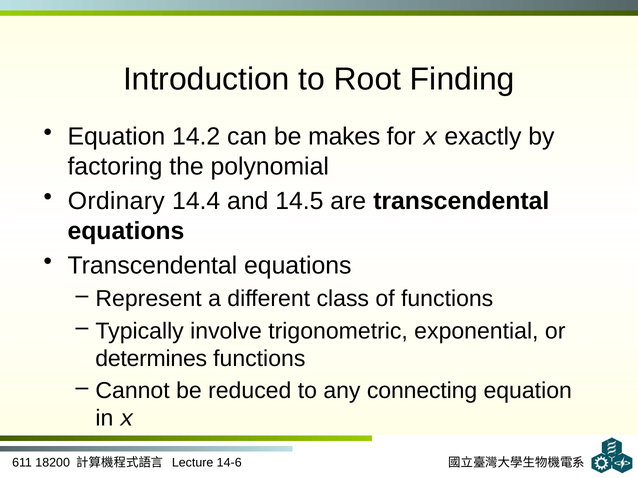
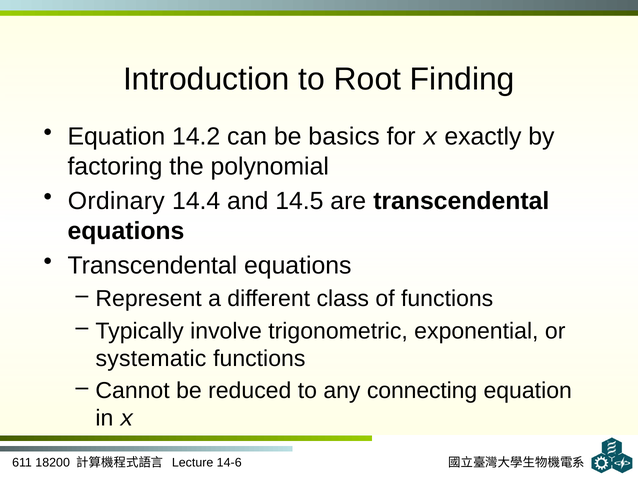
makes: makes -> basics (344, 137)
determines: determines -> systematic (151, 359)
